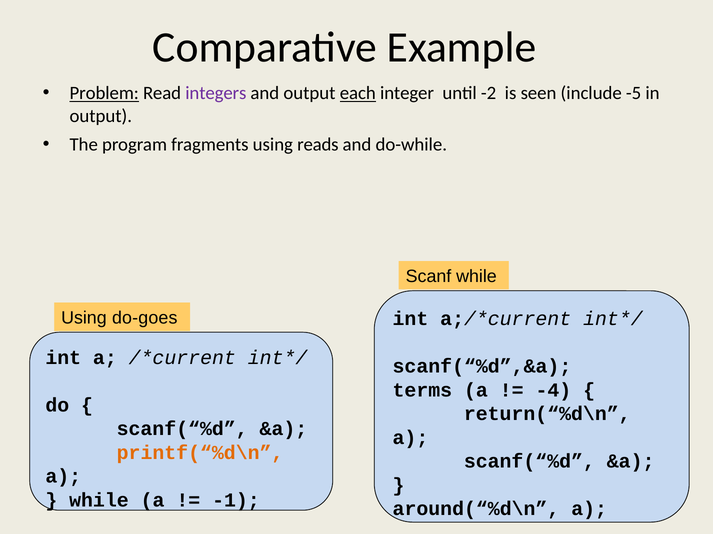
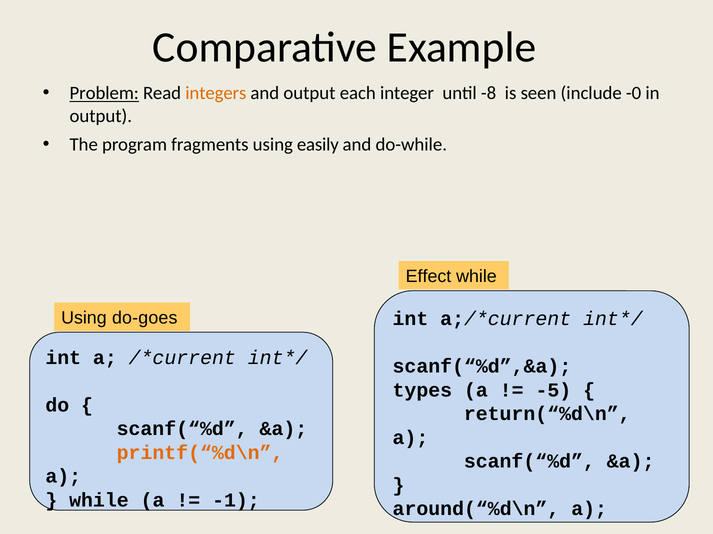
integers colour: purple -> orange (216, 93)
each underline: present -> none (358, 93)
-2: -2 -> -8 (489, 93)
-5: -5 -> -0 (634, 93)
reads: reads -> easily (318, 145)
Scanf: Scanf -> Effect (429, 277)
terms: terms -> types (422, 391)
-4: -4 -> -5 (553, 391)
